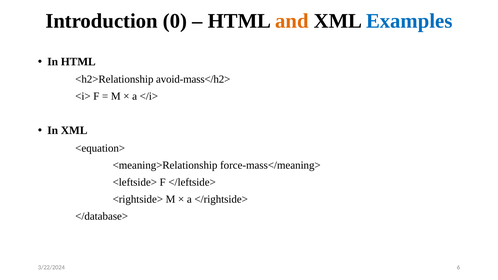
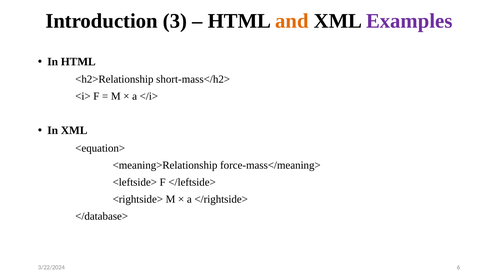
0: 0 -> 3 (175, 21)
Examples colour: blue -> purple (409, 21)
avoid-mass</h2>: avoid-mass</h2> -> short-mass</h2> (193, 79)
